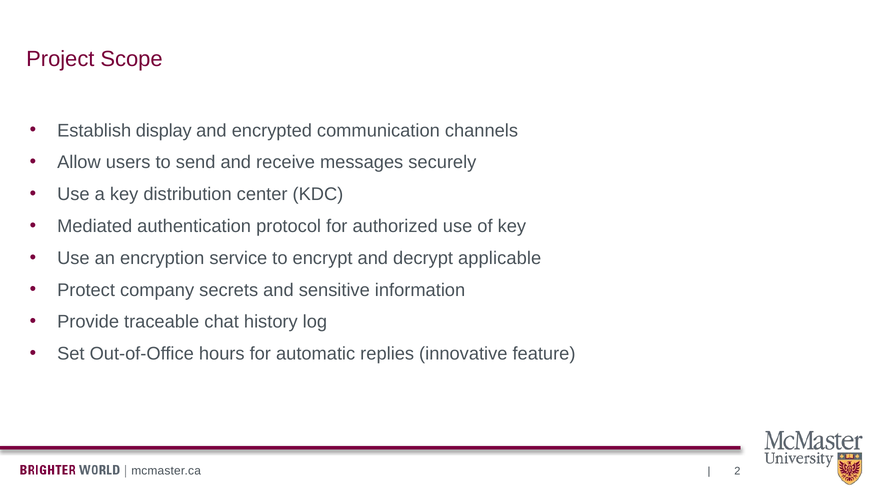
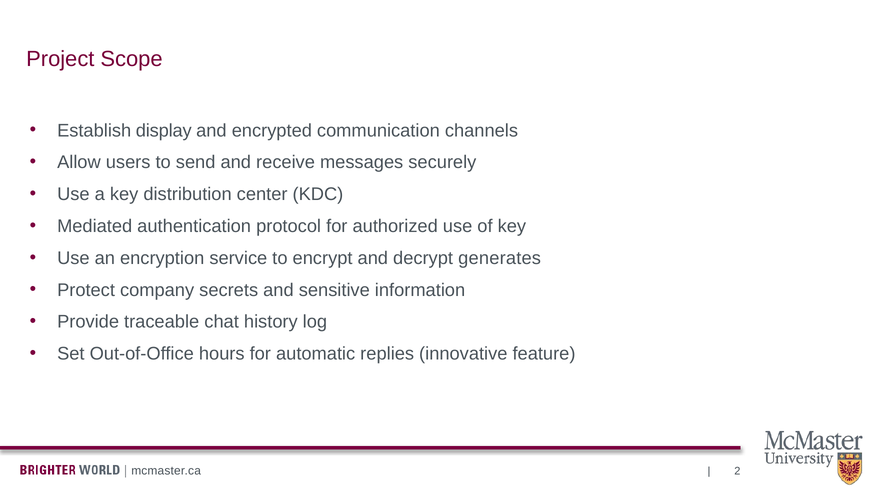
applicable: applicable -> generates (500, 258)
